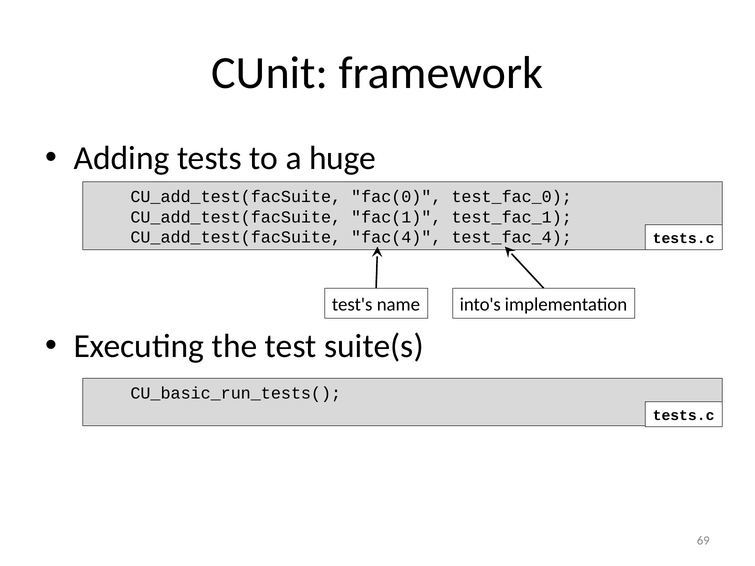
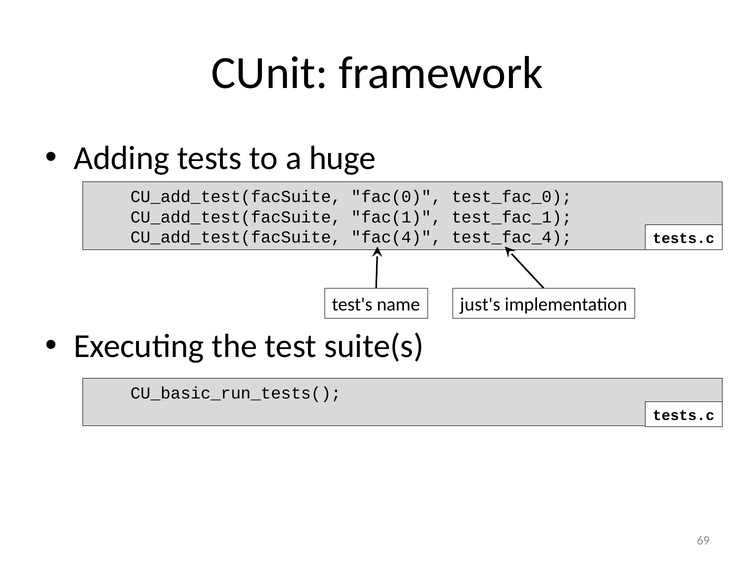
into's: into's -> just's (480, 305)
